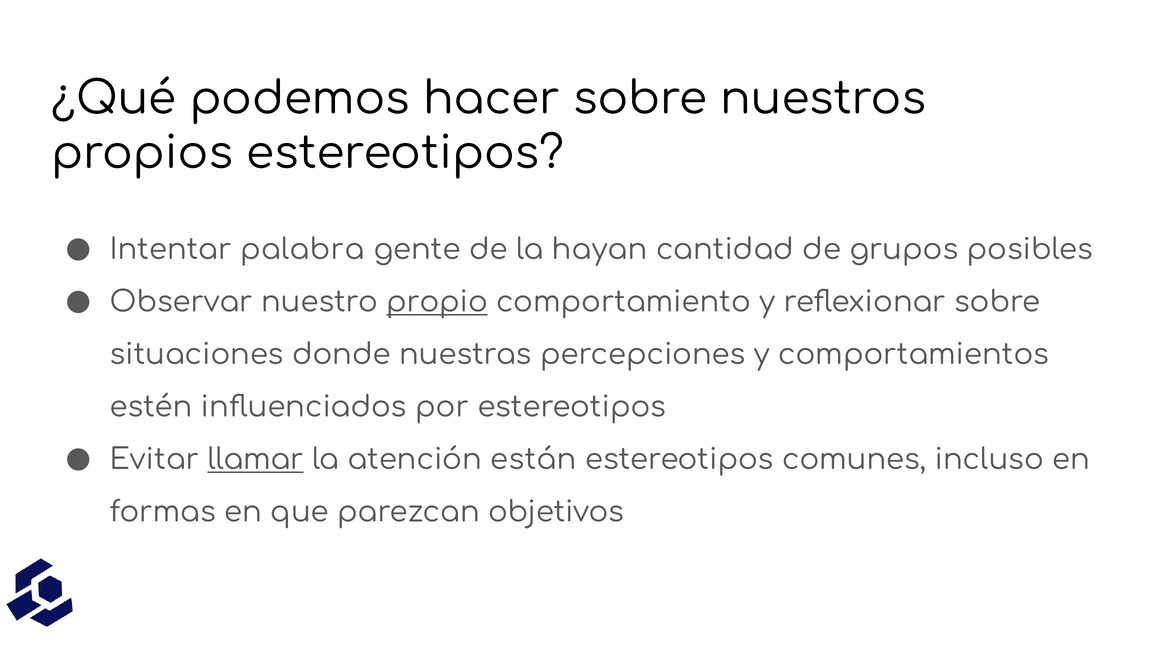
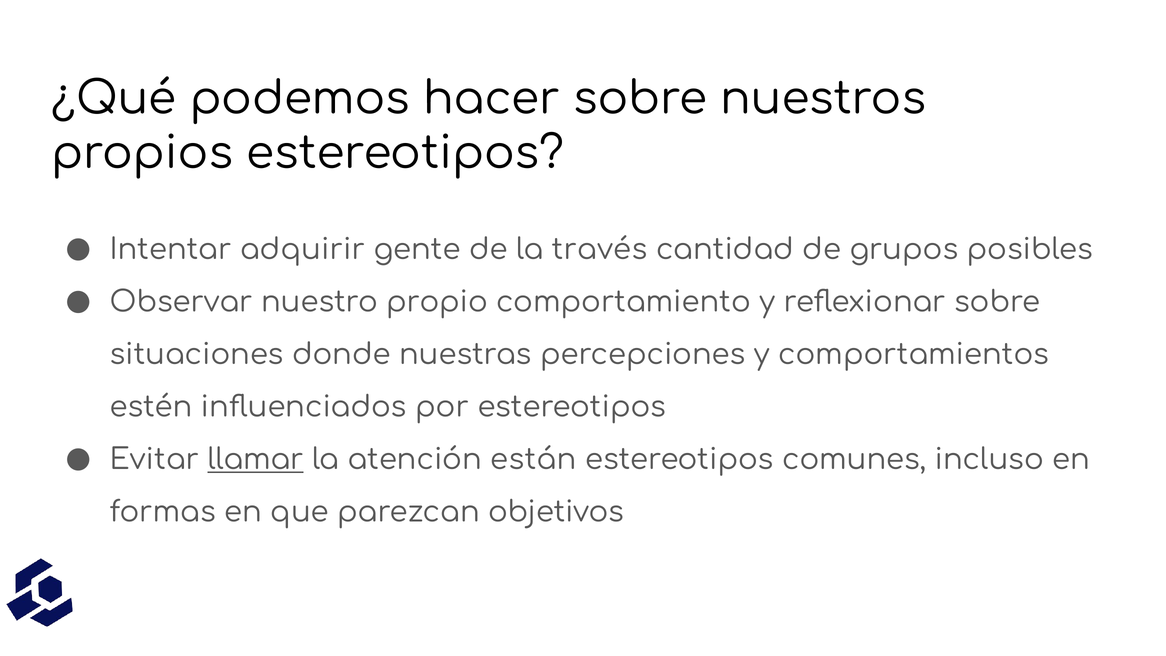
palabra: palabra -> adquirir (302, 250)
hayan: hayan -> través (599, 250)
propio underline: present -> none (437, 302)
